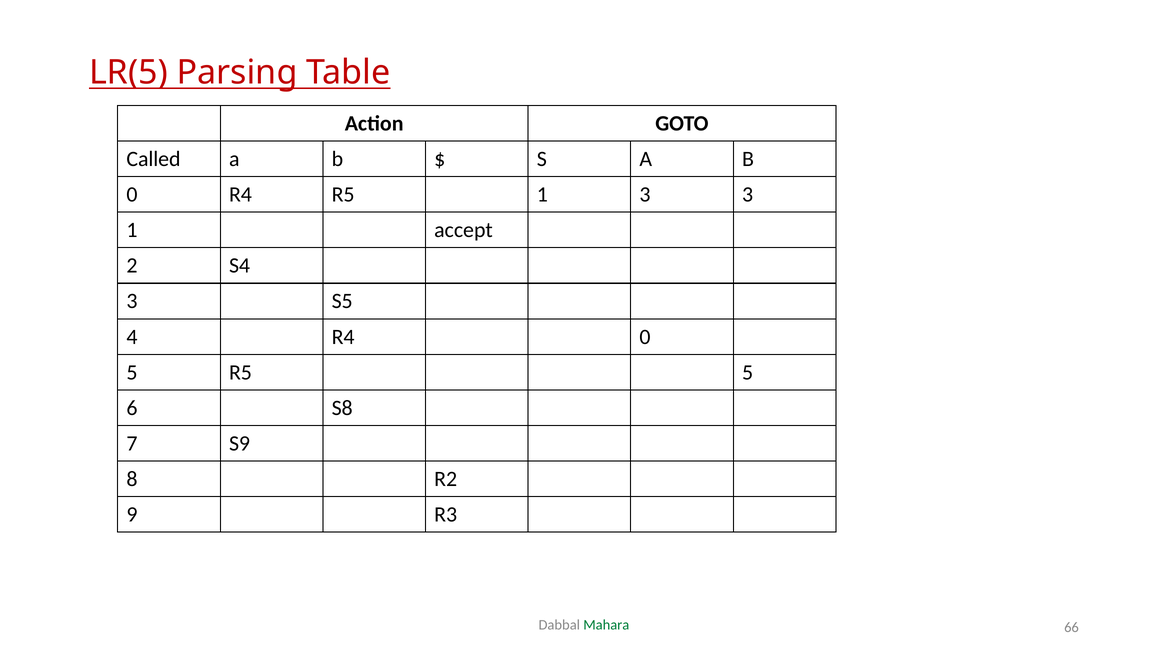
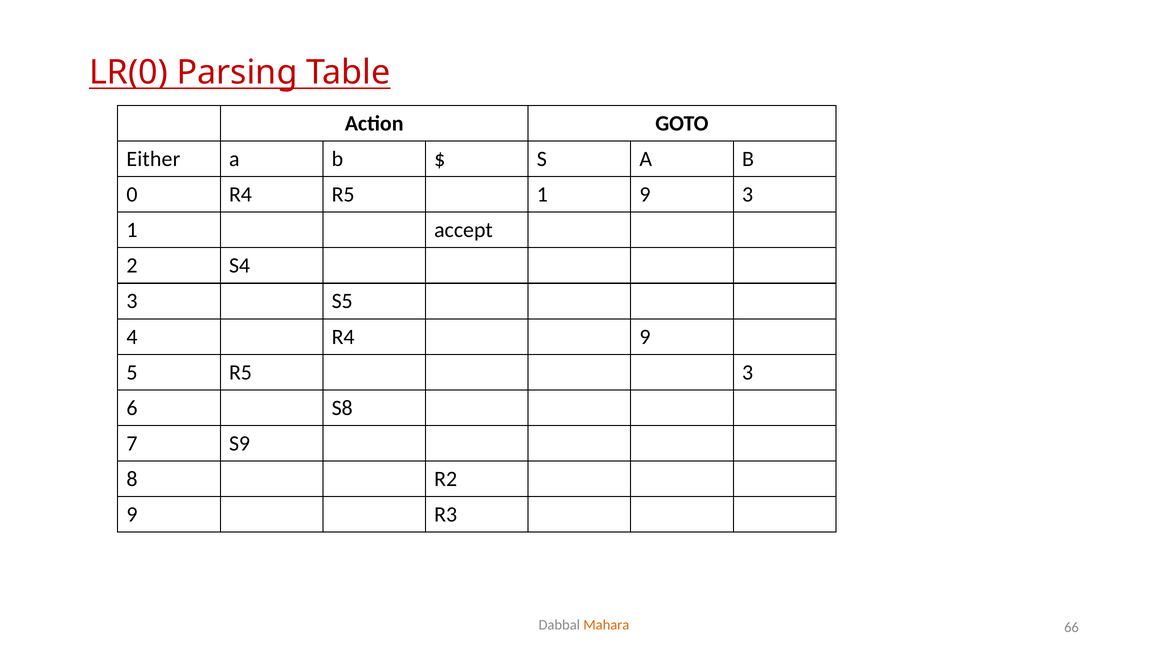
LR(5: LR(5 -> LR(0 (128, 73)
Called: Called -> Either (153, 159)
1 3: 3 -> 9 (645, 195)
R4 0: 0 -> 9 (645, 337)
R5 5: 5 -> 3 (748, 372)
Mahara colour: green -> orange (606, 625)
